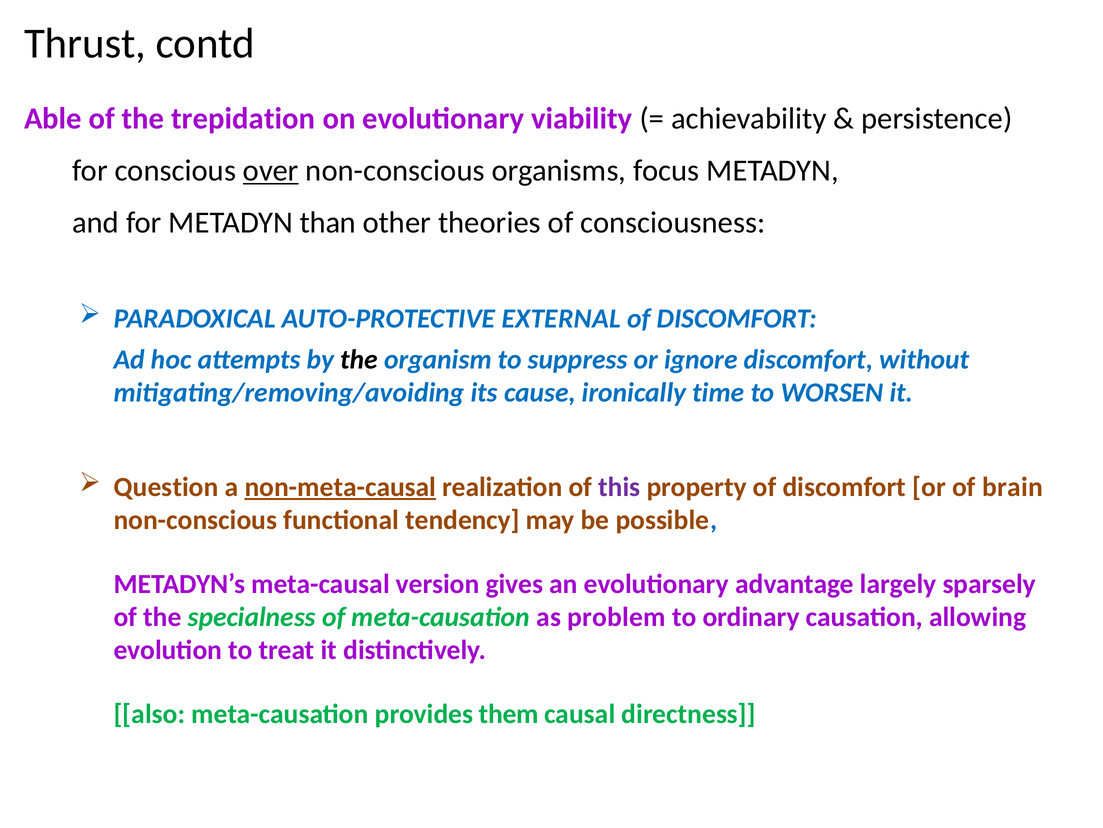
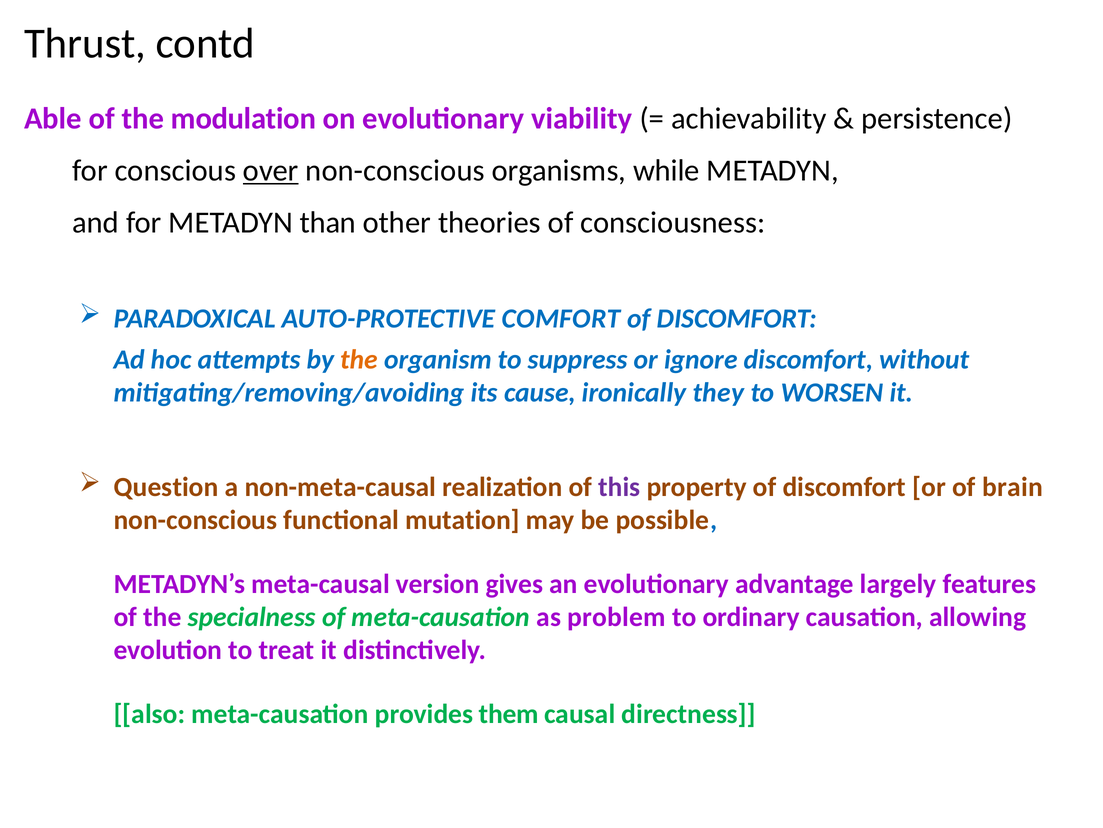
trepidation: trepidation -> modulation (243, 118)
focus: focus -> while (666, 170)
EXTERNAL: EXTERNAL -> COMFORT (561, 319)
the colour: black -> orange (359, 359)
time: time -> they (718, 392)
non-meta-causal underline: present -> none (340, 487)
tendency: tendency -> mutation (463, 520)
sparsely: sparsely -> features (989, 584)
